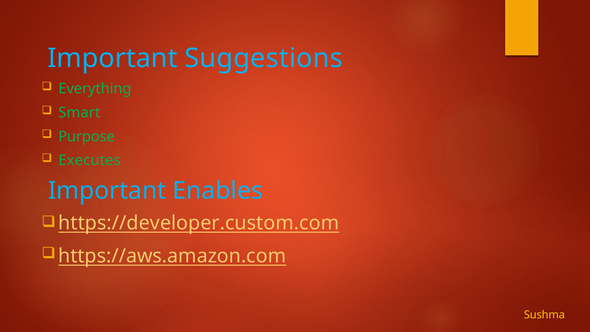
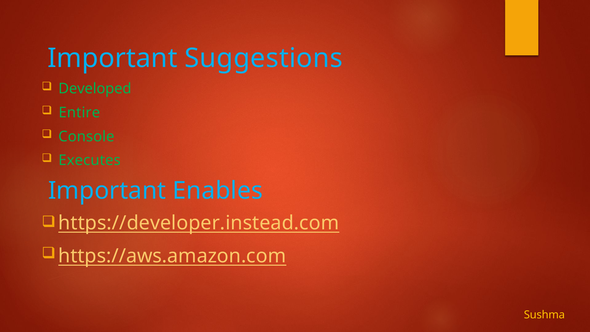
Everything: Everything -> Developed (95, 89)
Smart: Smart -> Entire (79, 113)
Purpose: Purpose -> Console (86, 136)
https://developer.custom.com: https://developer.custom.com -> https://developer.instead.com (199, 223)
